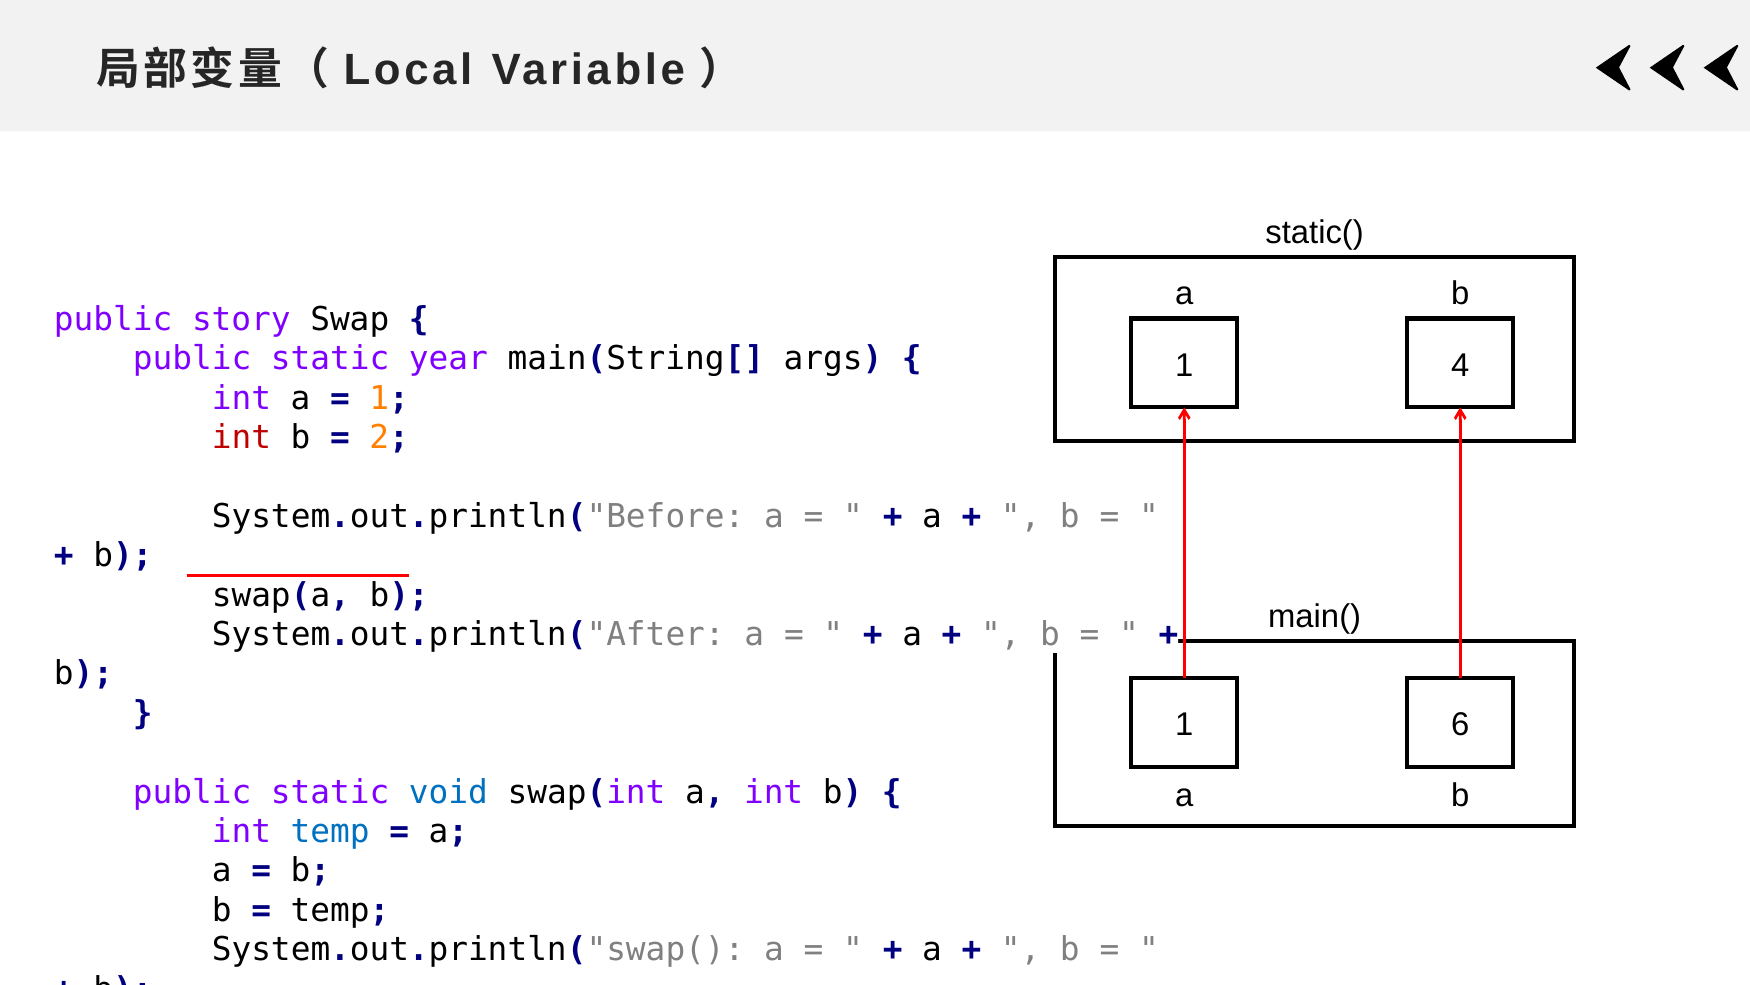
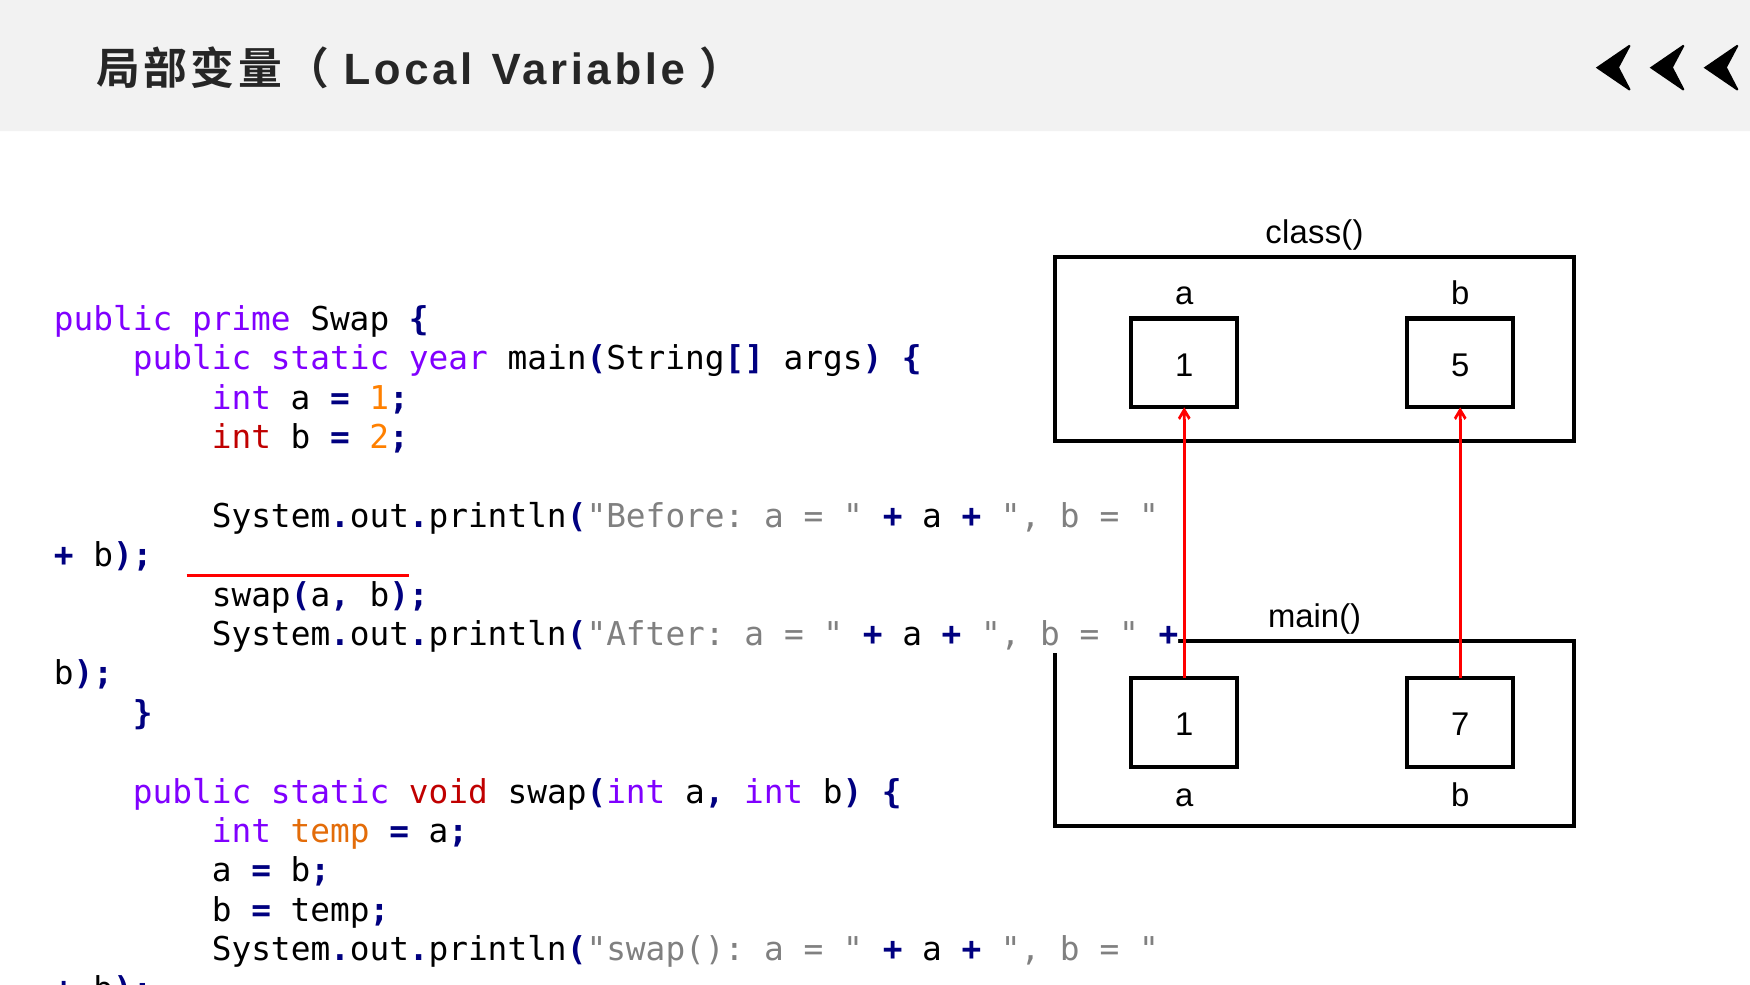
static(: static( -> class( (1315, 232)
story: story -> prime (241, 319)
4: 4 -> 5 (1460, 365)
6: 6 -> 7 (1460, 724)
void colour: blue -> red (448, 792)
temp colour: blue -> orange (330, 831)
